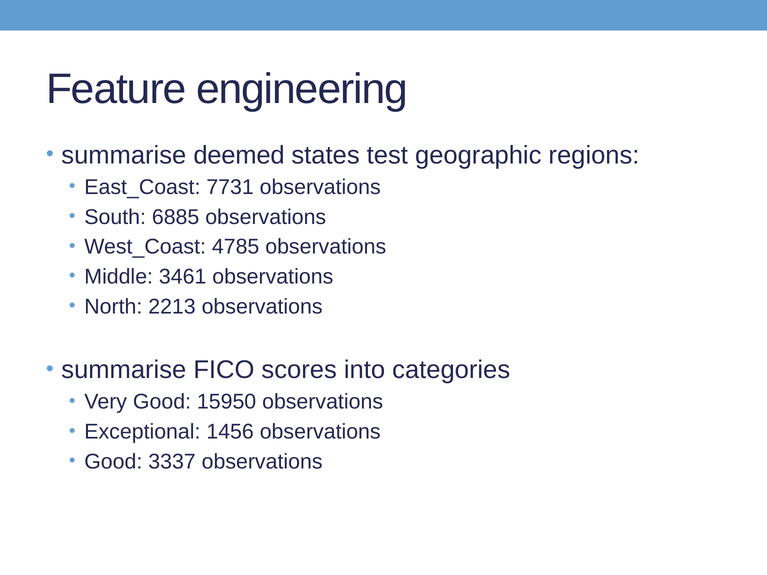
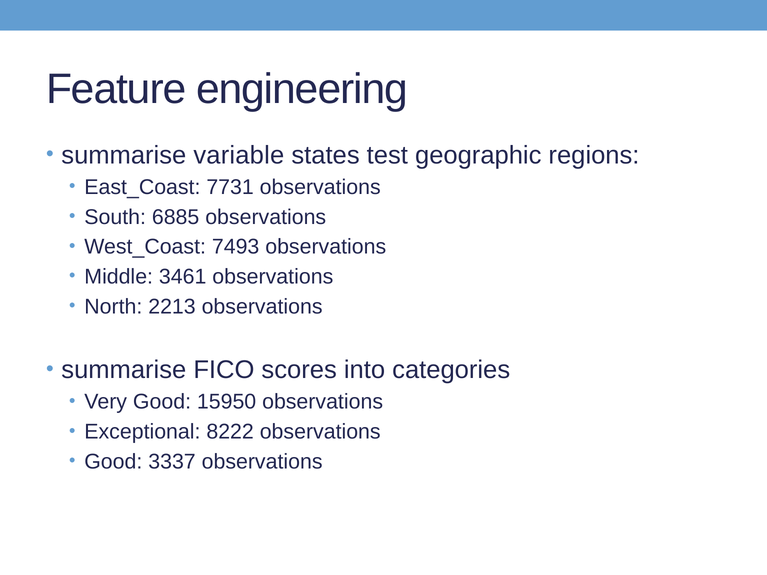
deemed: deemed -> variable (239, 155)
4785: 4785 -> 7493 (236, 247)
1456: 1456 -> 8222 (230, 432)
